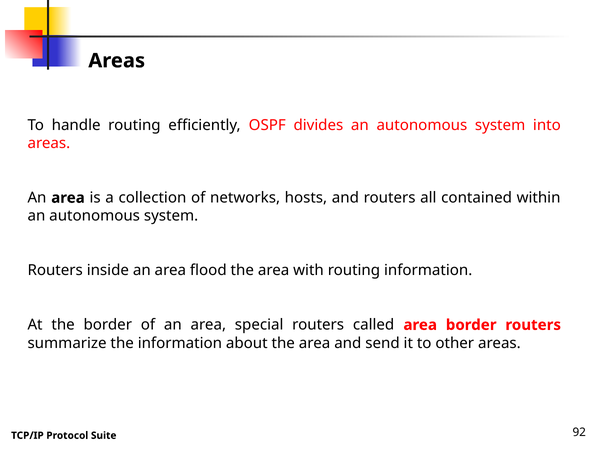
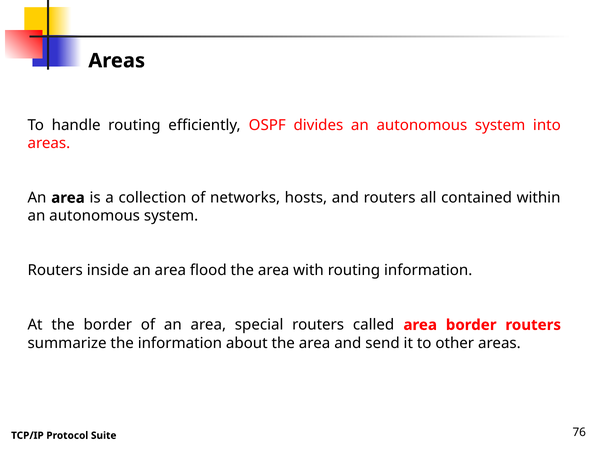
92: 92 -> 76 (579, 432)
